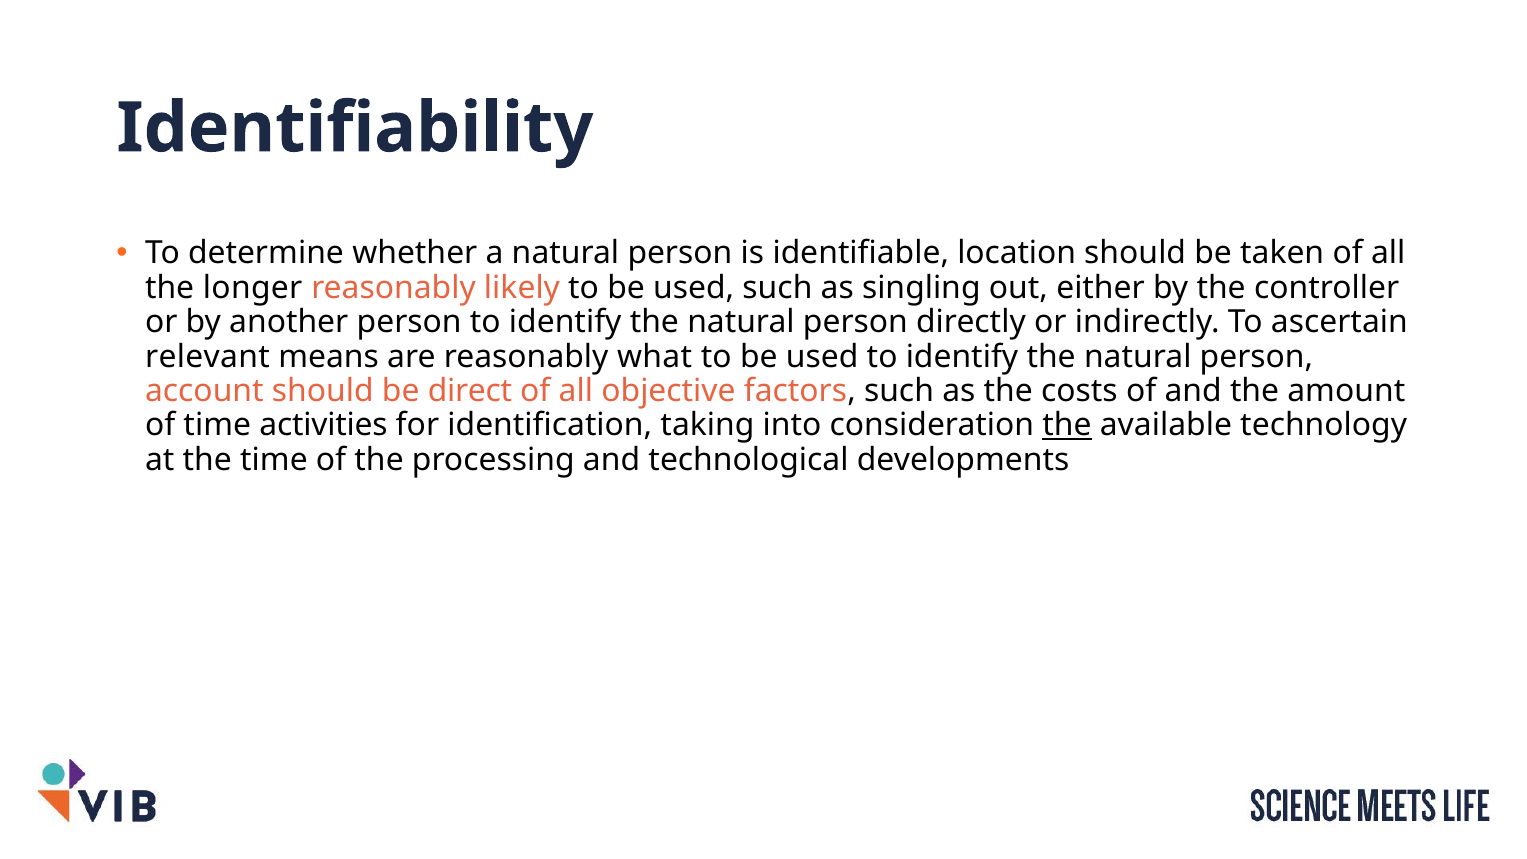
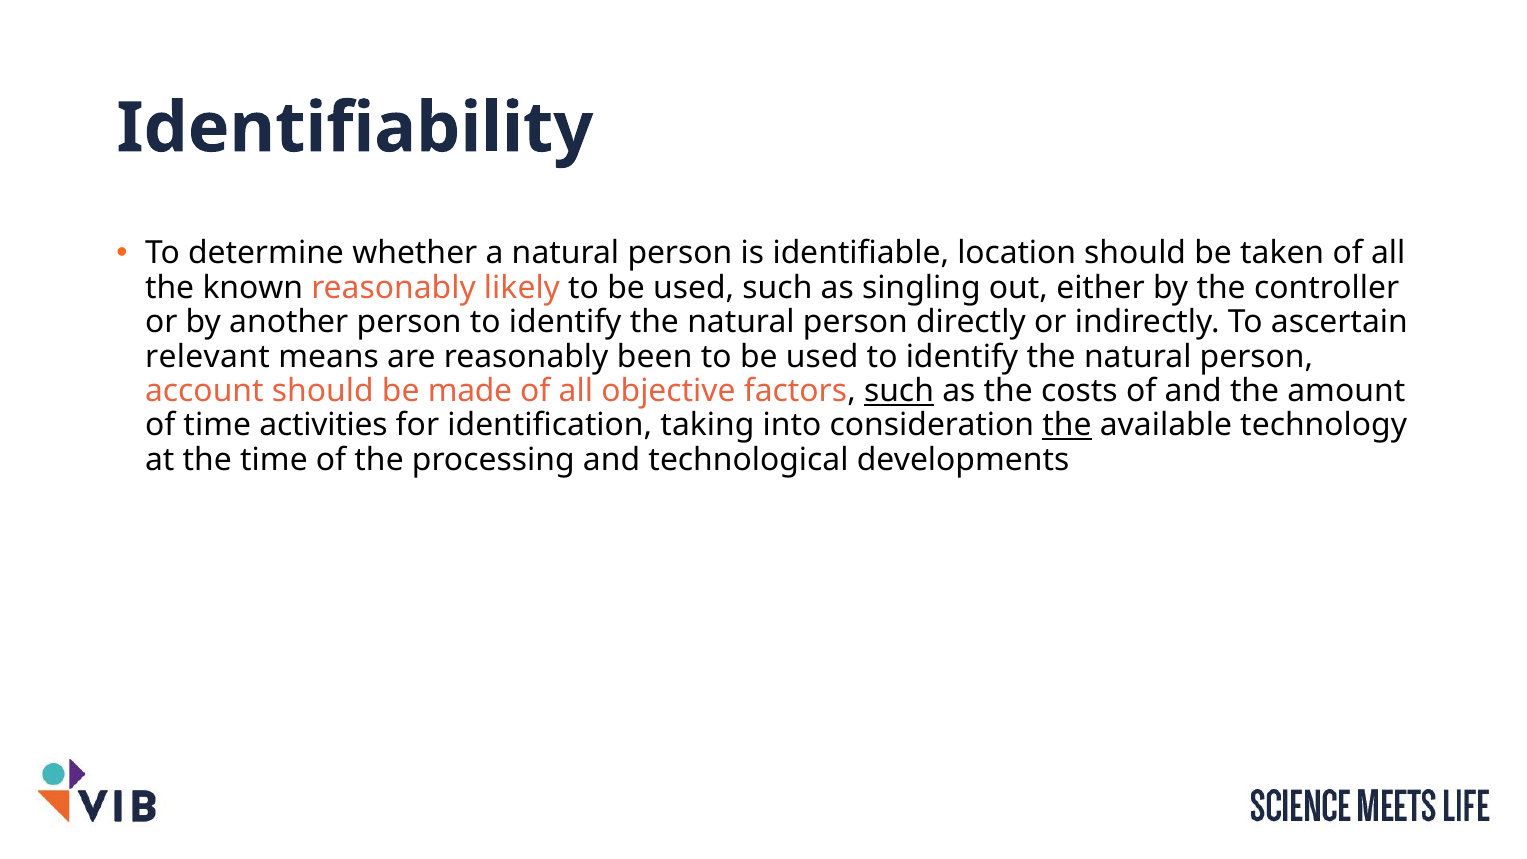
longer: longer -> known (253, 288)
what: what -> been (655, 356)
direct: direct -> made (470, 391)
such underline: none -> present (899, 391)
